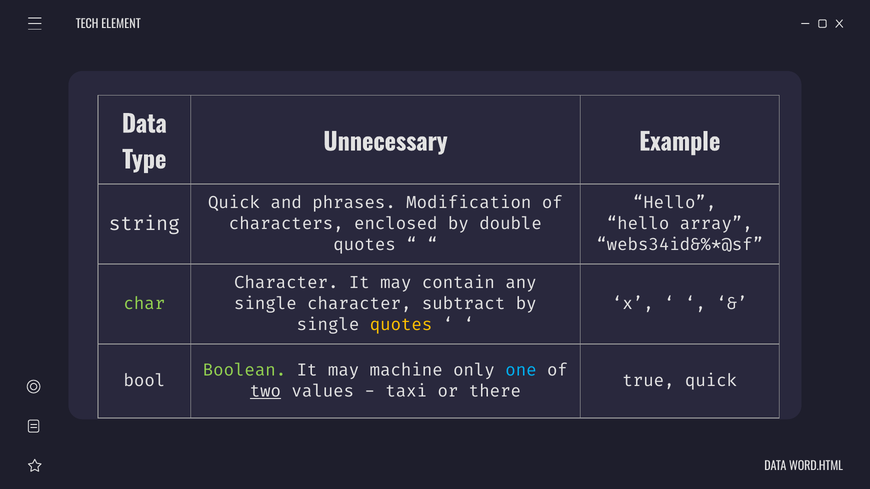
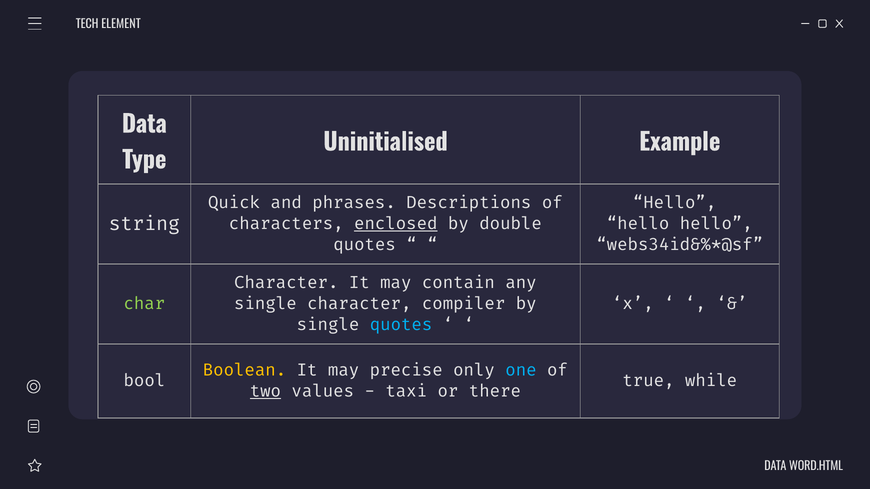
Unnecessary: Unnecessary -> Uninitialised (386, 143)
Modification: Modification -> Descriptions (469, 203)
enclosed underline: none -> present (396, 224)
array: array -> hello (716, 224)
subtract: subtract -> compiler (464, 304)
quotes colour: yellow -> light blue (401, 325)
Boolean colour: light green -> yellow (244, 370)
machine: machine -> precise (406, 370)
true quick: quick -> while (711, 381)
